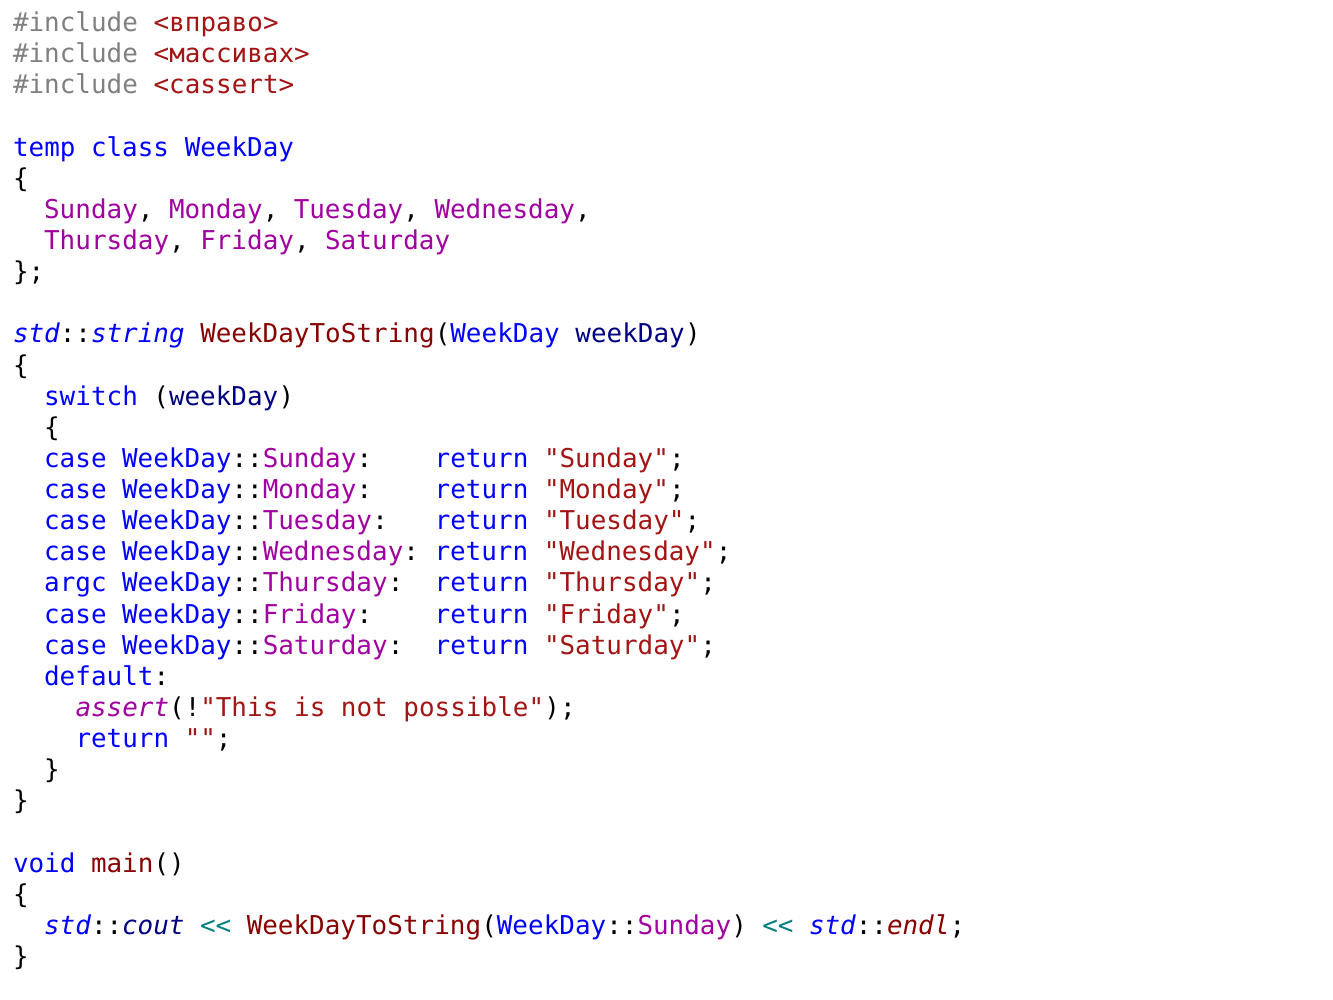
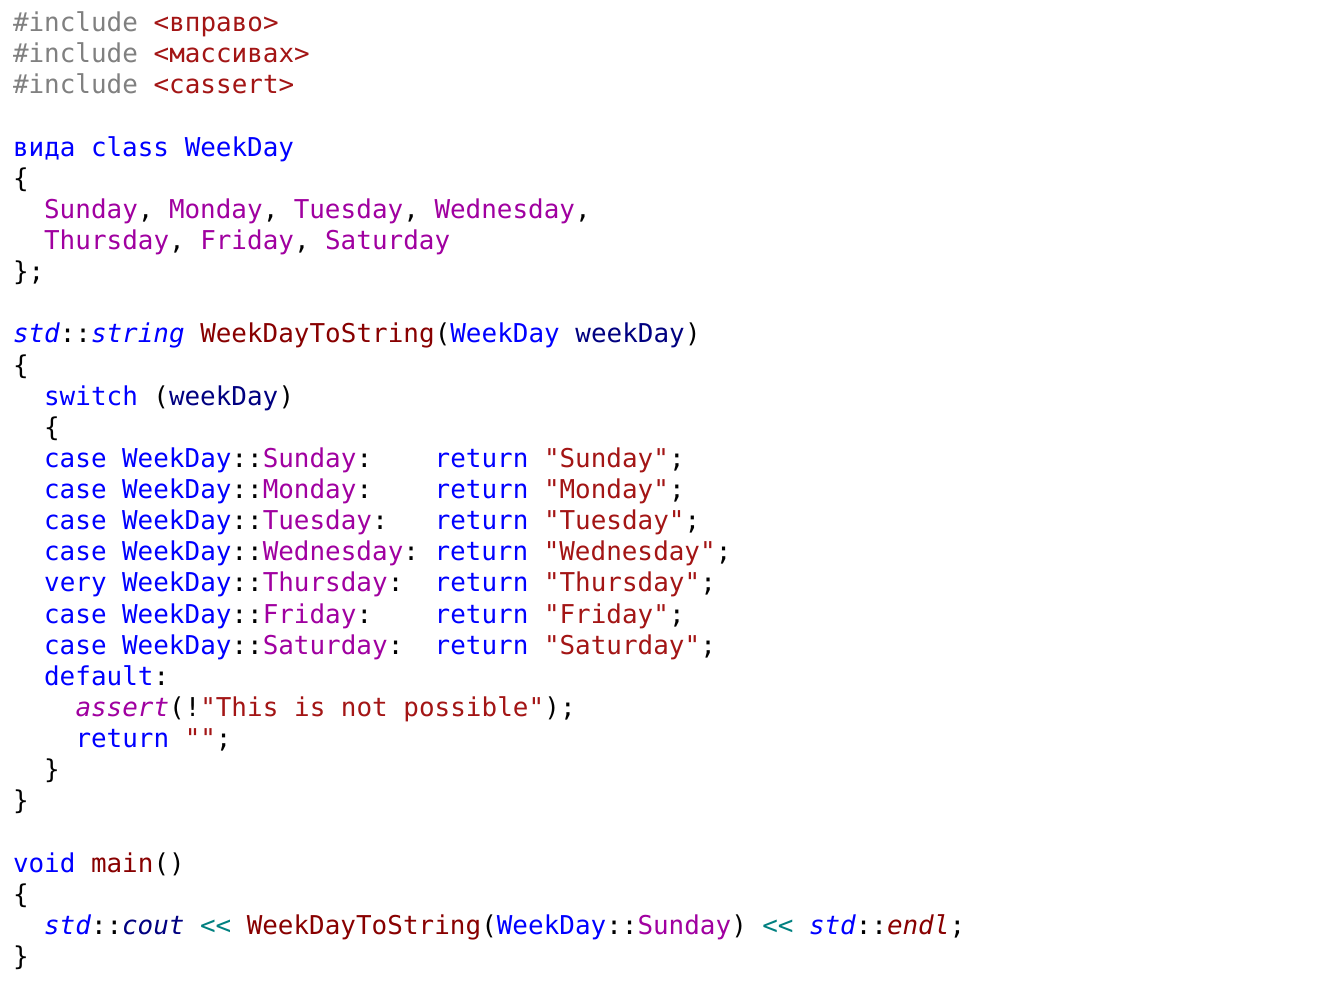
temp: temp -> вида (44, 148)
argc: argc -> very (75, 583)
